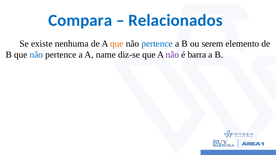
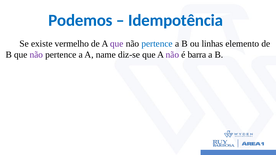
Compara: Compara -> Podemos (80, 20)
Relacionados: Relacionados -> Idempotência (176, 20)
nenhuma: nenhuma -> vermelho (72, 44)
que colour: orange -> purple (117, 44)
serem: serem -> linhas (212, 44)
não colour: blue -> purple (36, 55)
